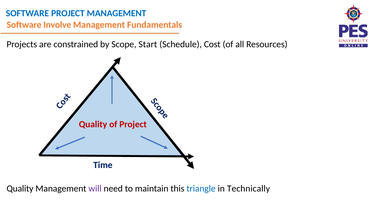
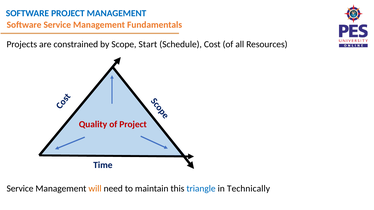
Software Involve: Involve -> Service (57, 25)
Quality: Quality -> Service (20, 189)
will colour: purple -> orange (95, 189)
